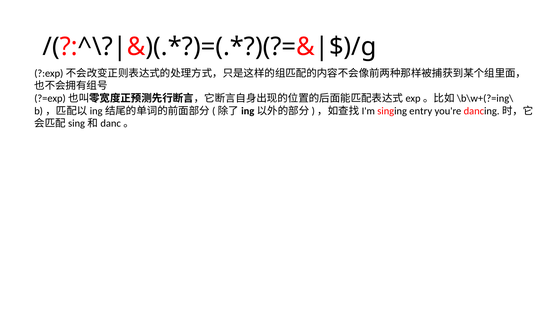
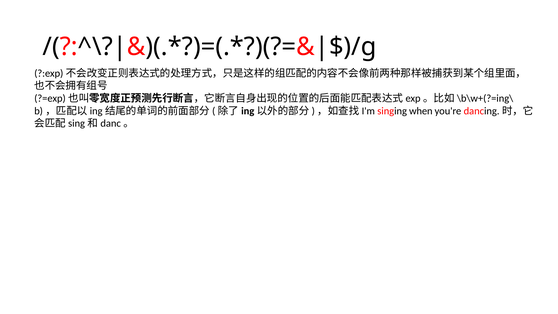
entry: entry -> when (421, 111)
